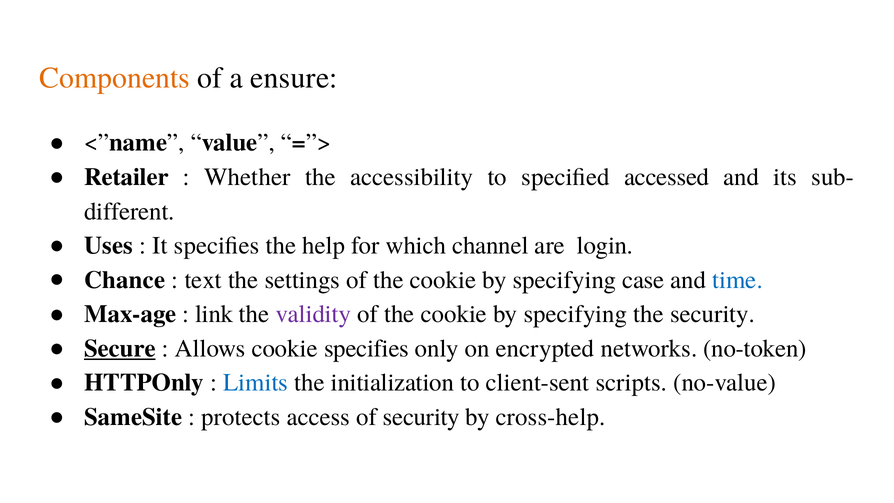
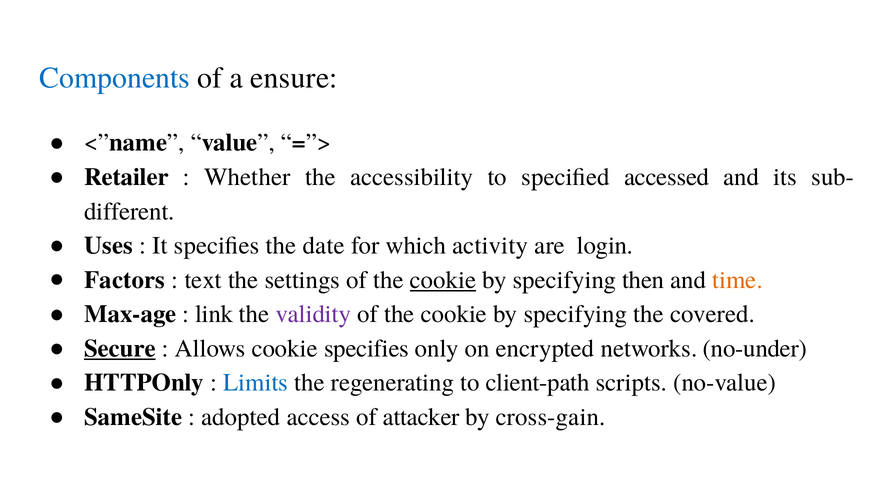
Components colour: orange -> blue (115, 78)
help: help -> date (324, 246)
channel: channel -> activity (490, 246)
Chance: Chance -> Factors (125, 280)
cookie underline: none -> present (443, 280)
case: case -> then (643, 280)
time colour: blue -> orange (738, 280)
the security: security -> covered (712, 314)
no-token: no-token -> no-under (755, 348)
initialization: initialization -> regenerating (392, 383)
client-sent: client-sent -> client-path (538, 383)
protects: protects -> adopted (241, 417)
of security: security -> attacker (421, 417)
cross-help: cross-help -> cross-gain (551, 417)
